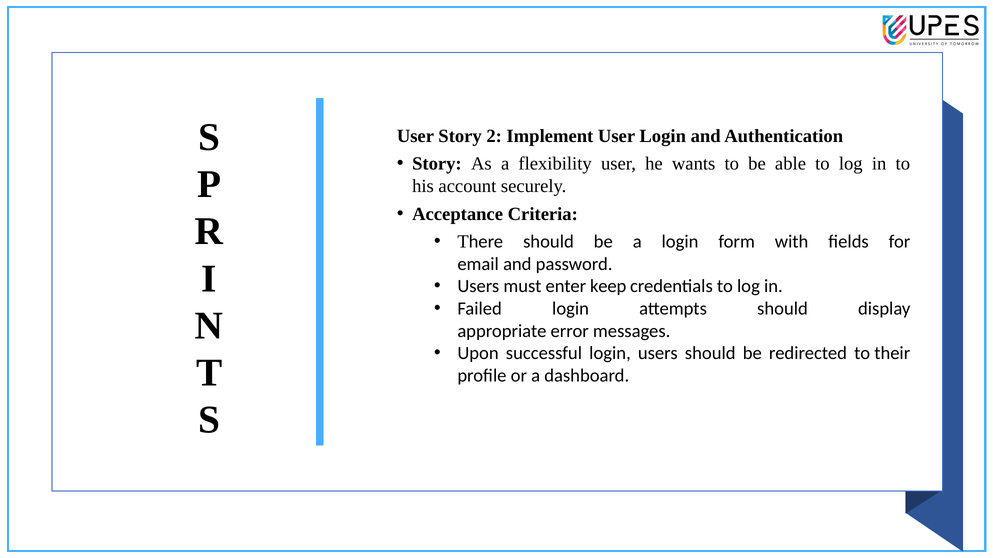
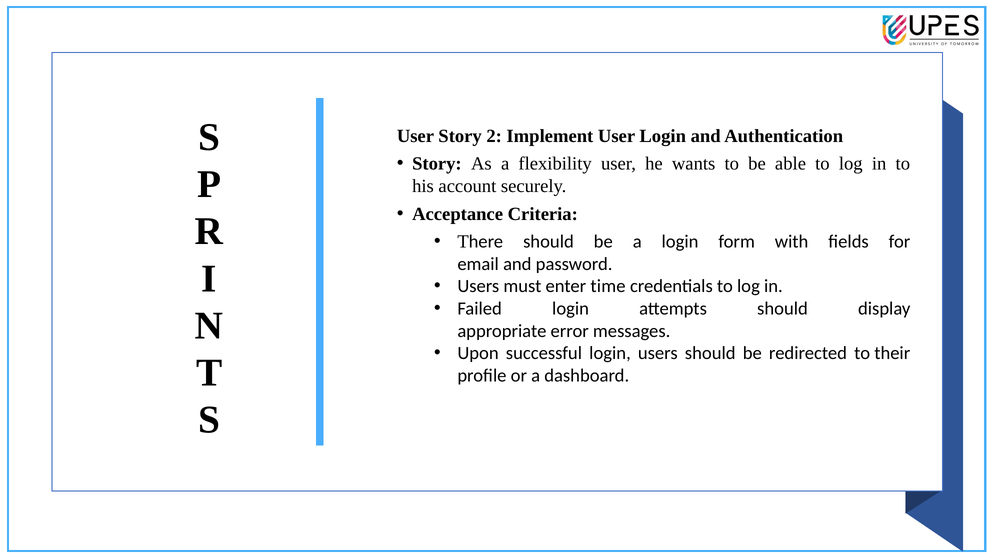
keep: keep -> time (608, 287)
